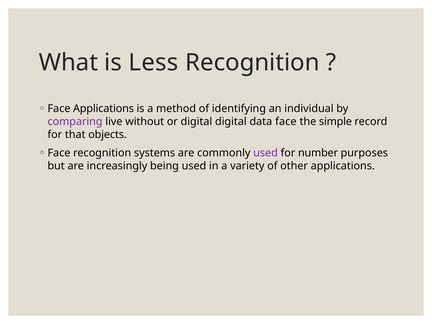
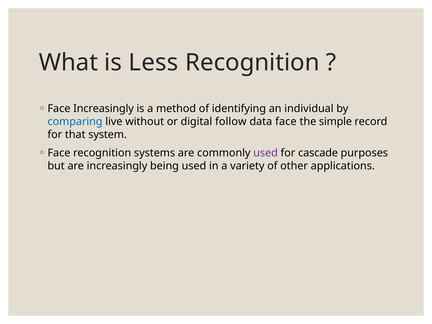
Face Applications: Applications -> Increasingly (103, 109)
comparing colour: purple -> blue (75, 122)
digital digital: digital -> follow (231, 122)
objects: objects -> system (108, 135)
number: number -> cascade (318, 153)
